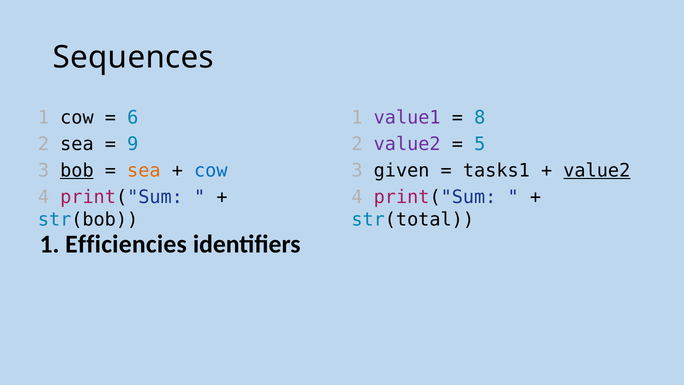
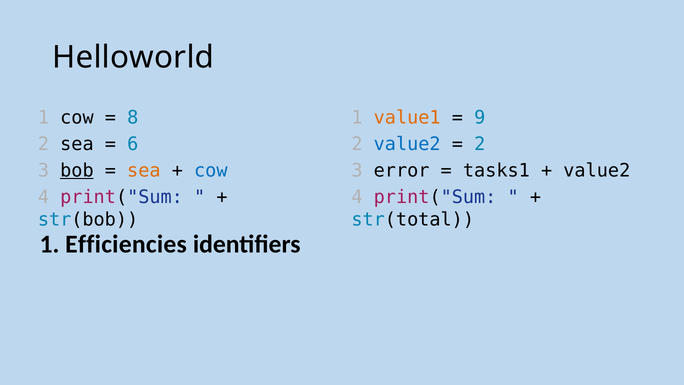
Sequences: Sequences -> Helloworld (133, 57)
6: 6 -> 8 (133, 117)
value1 colour: purple -> orange (407, 117)
8: 8 -> 9 (480, 117)
9: 9 -> 6 (133, 144)
value2 colour: purple -> blue (407, 144)
5: 5 -> 2 (480, 144)
given: given -> error (402, 171)
value2 underline: present -> none (597, 171)
